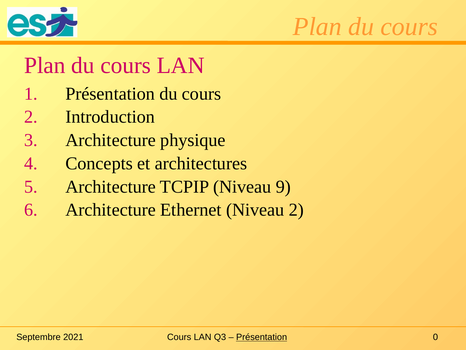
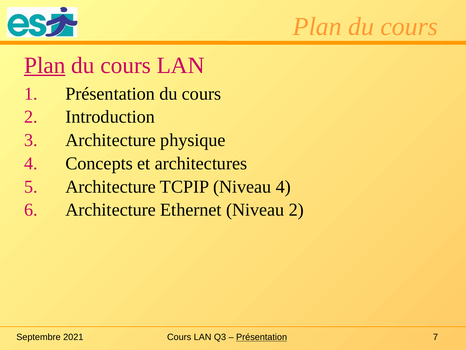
Plan underline: none -> present (45, 65)
Niveau 9: 9 -> 4 (283, 186)
0: 0 -> 7 (435, 337)
